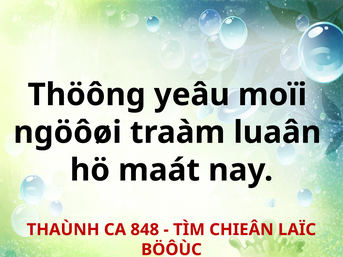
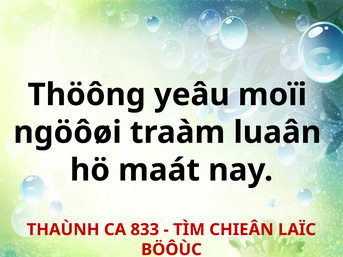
848: 848 -> 833 (145, 230)
